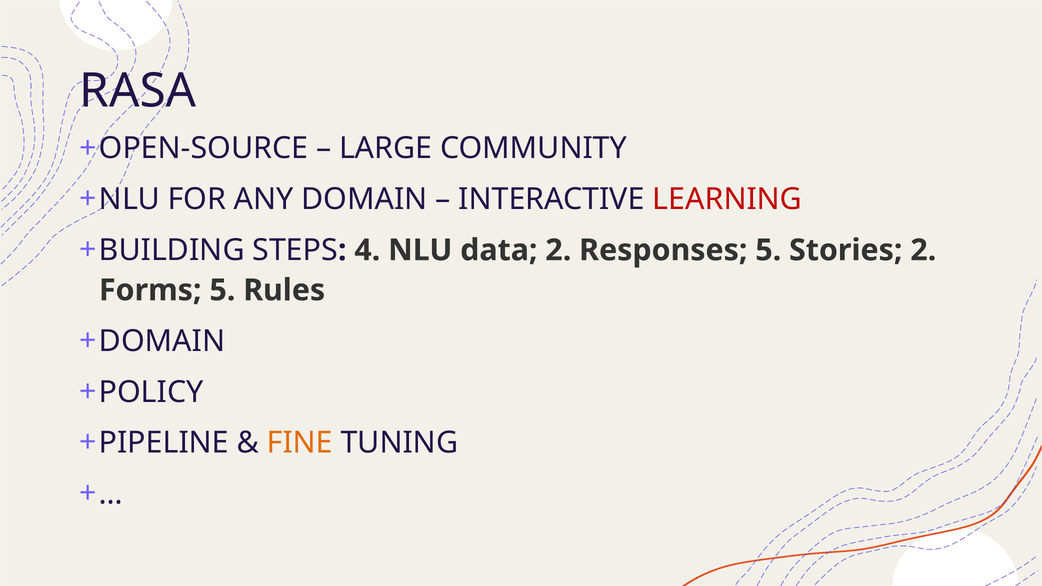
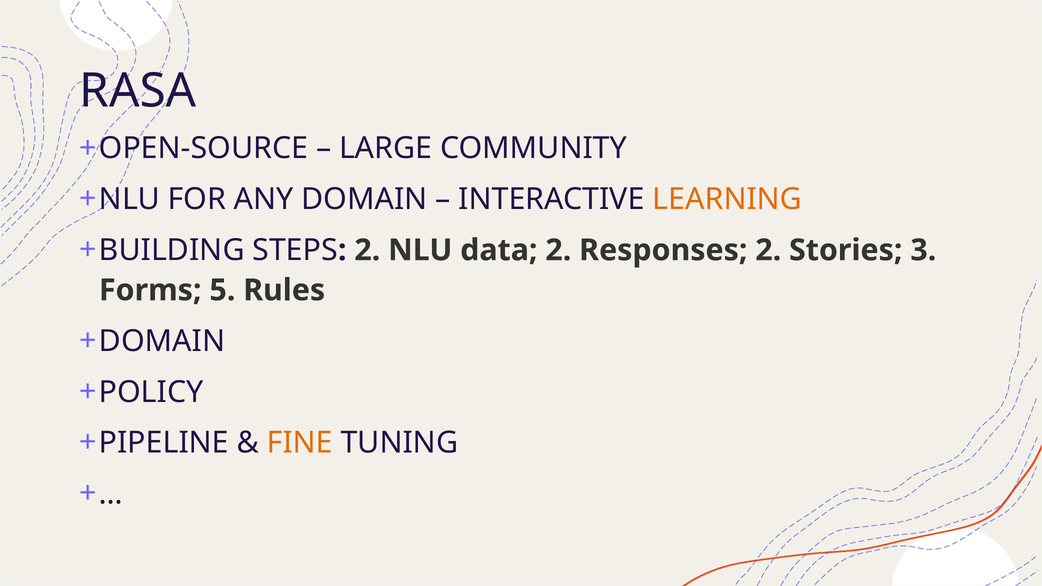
LEARNING colour: red -> orange (727, 199)
4: 4 -> 2 (367, 250)
Responses 5: 5 -> 2 (768, 250)
Stories 2: 2 -> 3 (923, 250)
